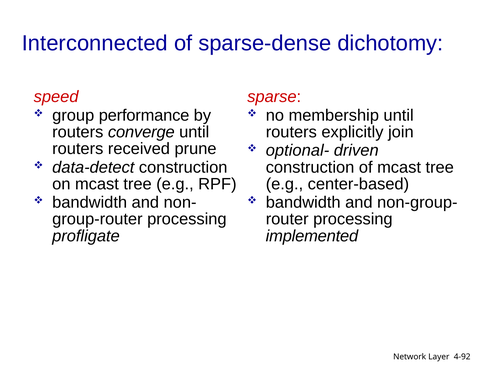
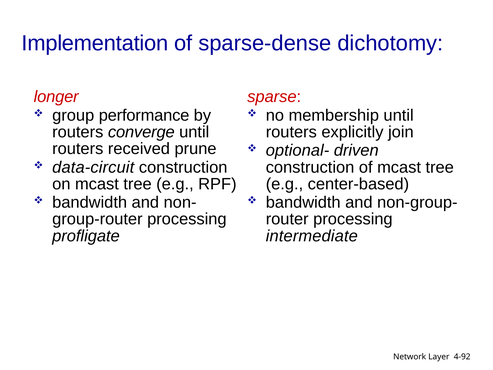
Interconnected: Interconnected -> Implementation (95, 43)
speed: speed -> longer (56, 97)
data-detect: data-detect -> data-circuit (93, 167)
implemented: implemented -> intermediate (312, 236)
